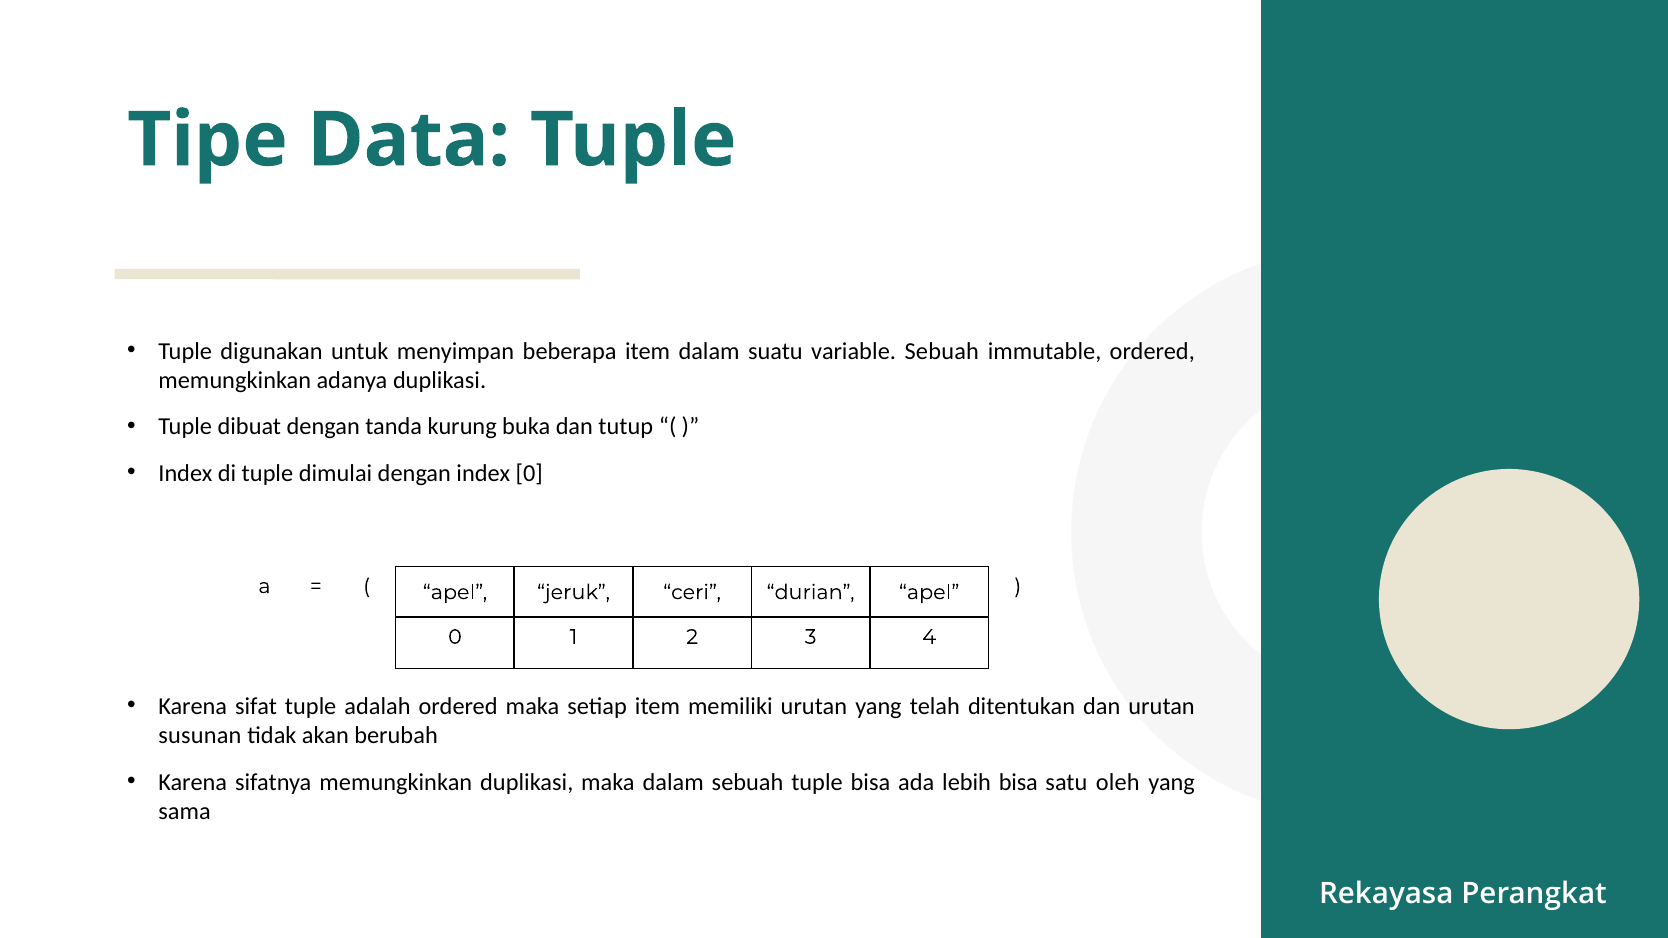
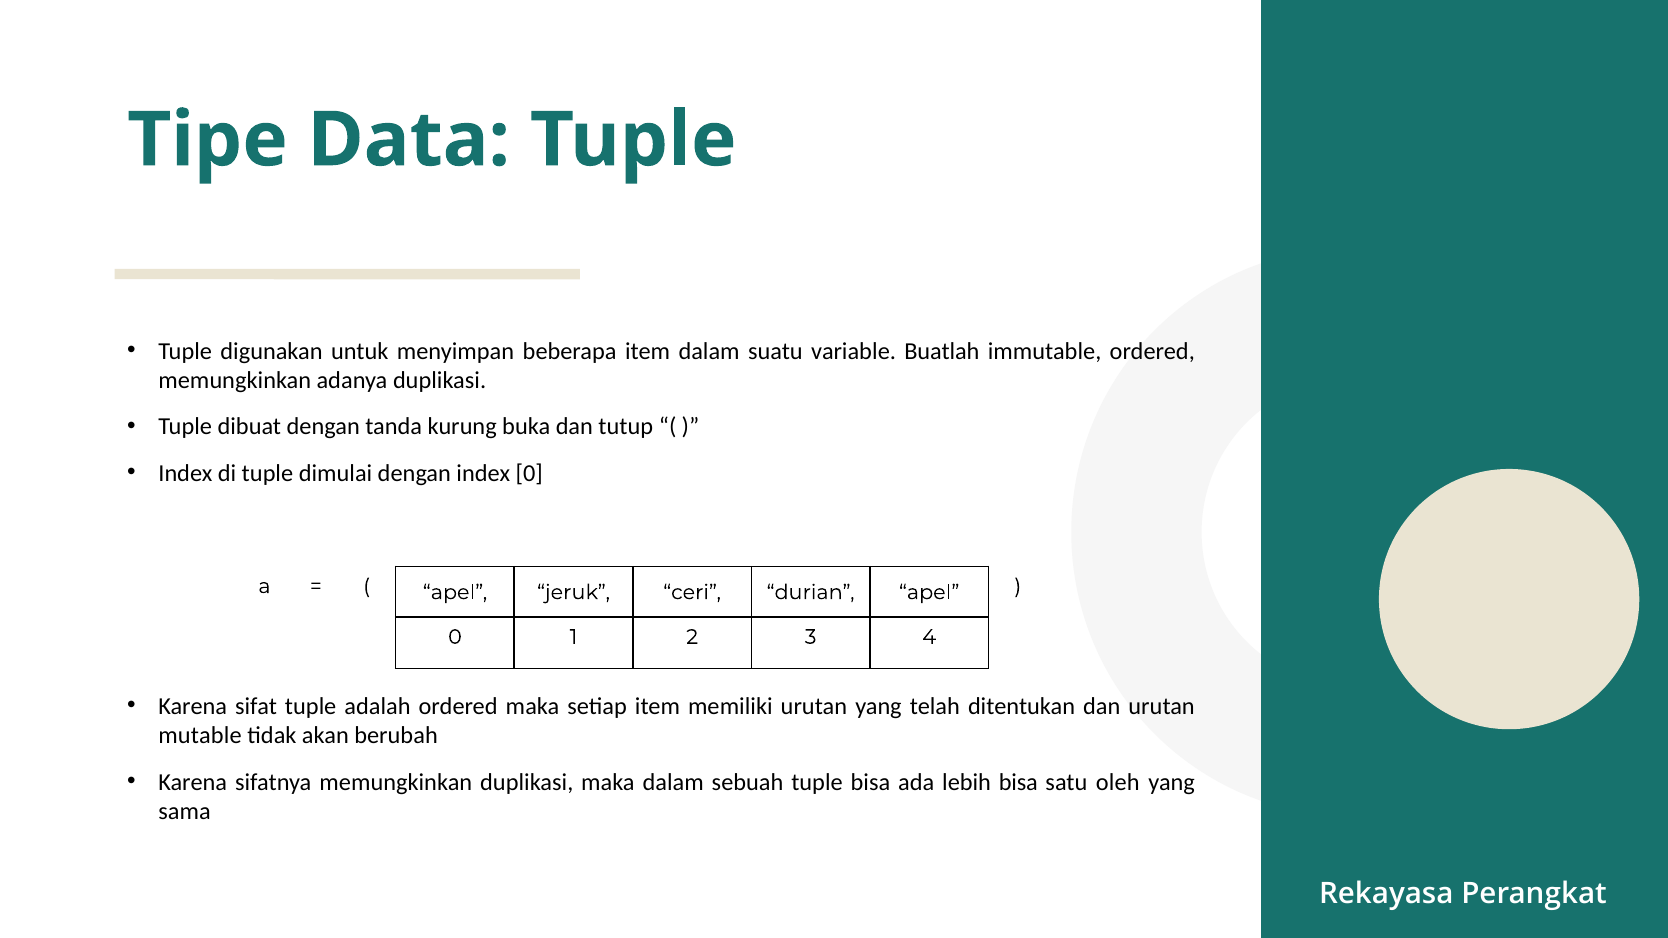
variable Sebuah: Sebuah -> Buatlah (942, 351)
susunan: susunan -> mutable (200, 736)
